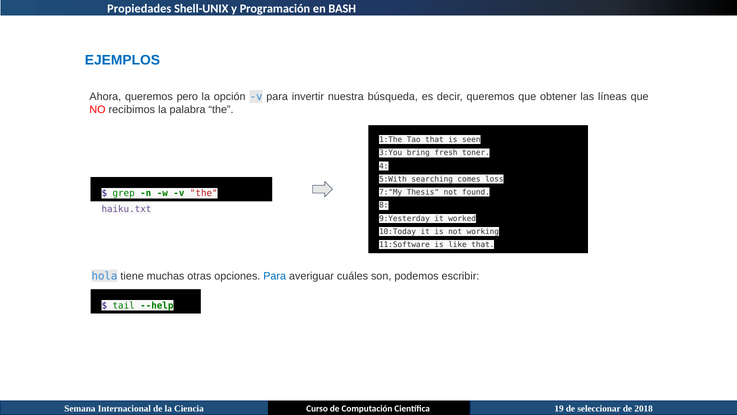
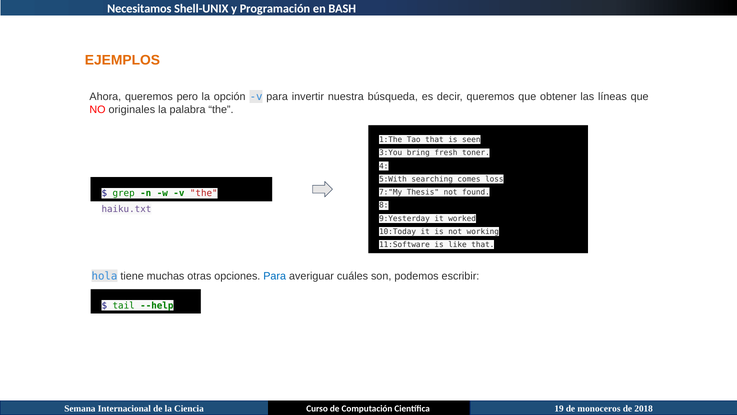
Propiedades: Propiedades -> Necesitamos (139, 9)
EJEMPLOS colour: blue -> orange (122, 60)
recibimos: recibimos -> originales (132, 109)
seleccionar: seleccionar -> monoceros (599, 408)
